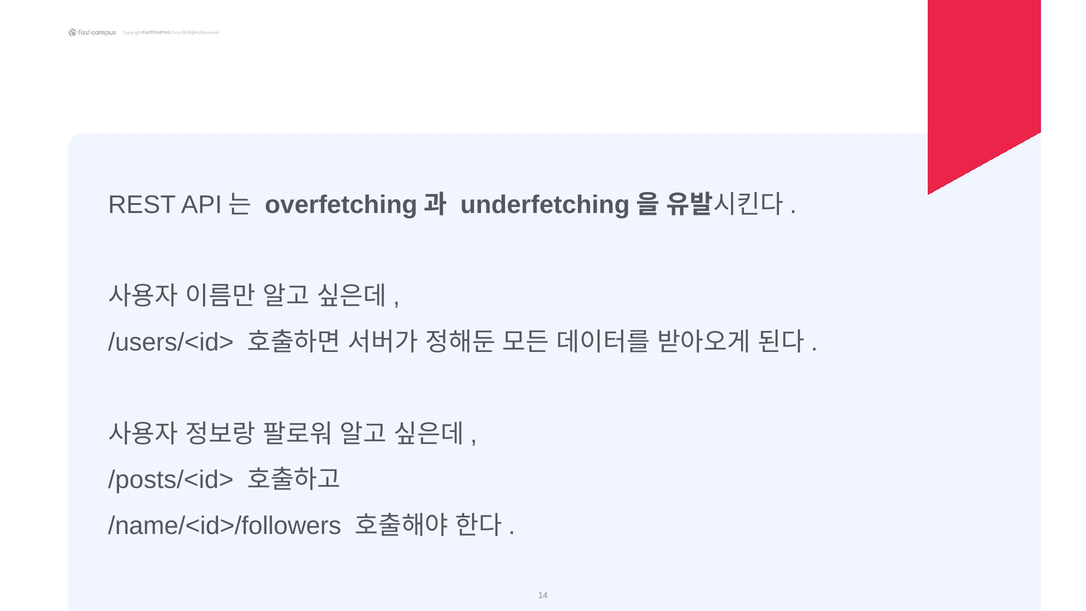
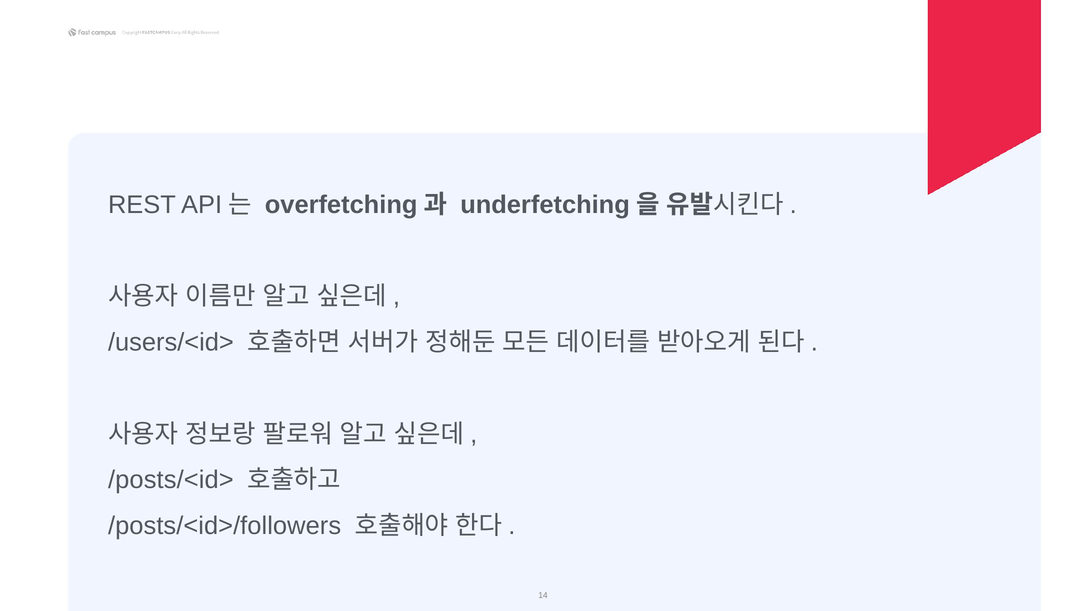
/name/<id>/followers: /name/<id>/followers -> /posts/<id>/followers (225, 526)
